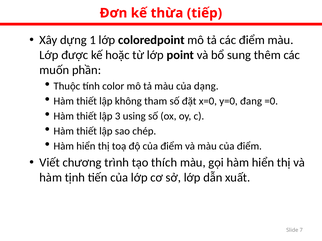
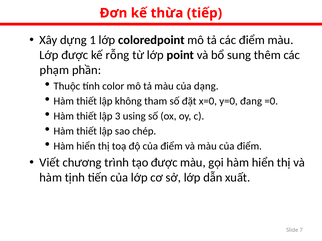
hoặc: hoặc -> rỗng (117, 55)
muốn: muốn -> phạm (54, 70)
tạo thích: thích -> được (164, 163)
